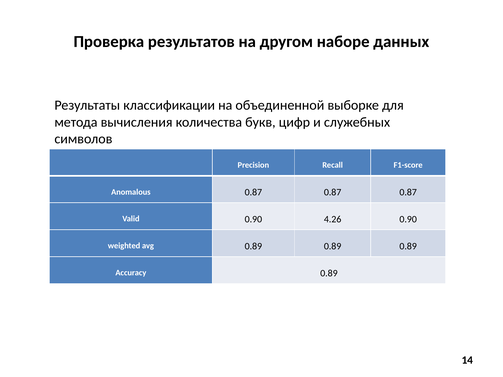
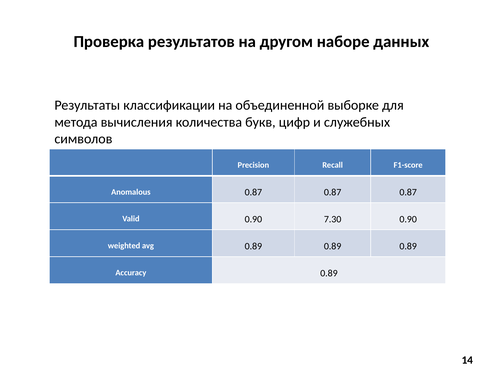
4.26: 4.26 -> 7.30 (333, 219)
